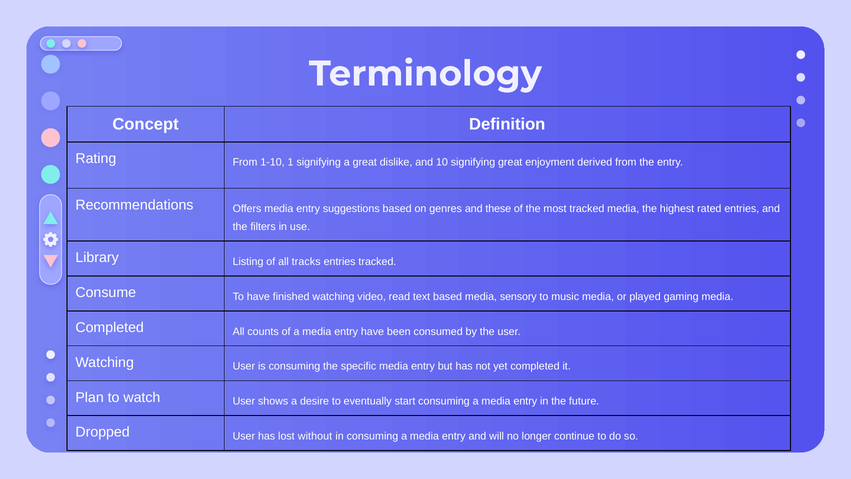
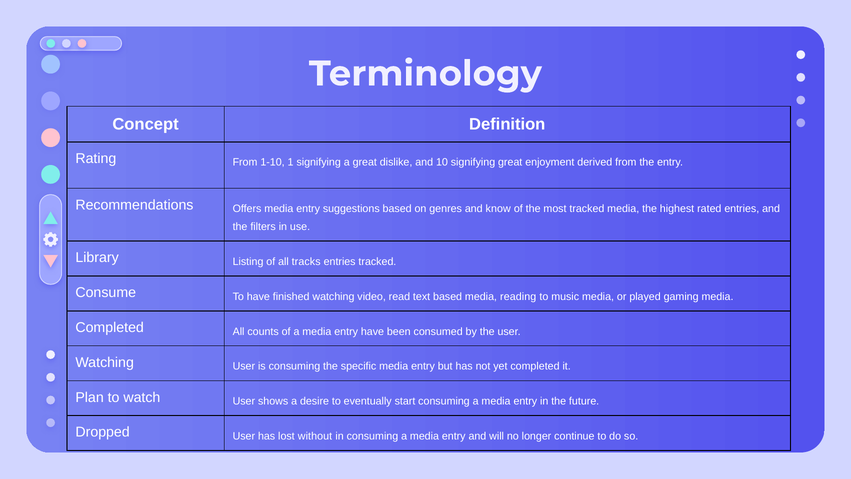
these: these -> know (498, 209)
sensory: sensory -> reading (518, 296)
